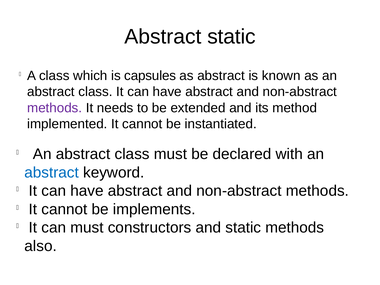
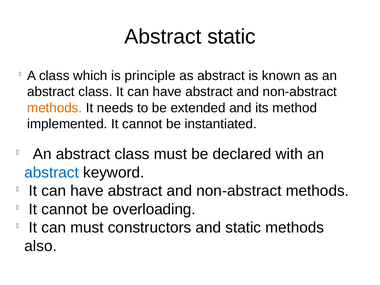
capsules: capsules -> principle (150, 76)
methods colour: purple -> orange (55, 108)
implements: implements -> overloading (154, 209)
